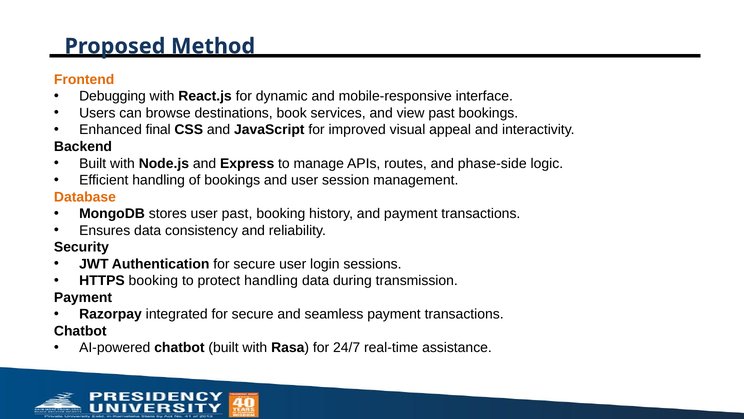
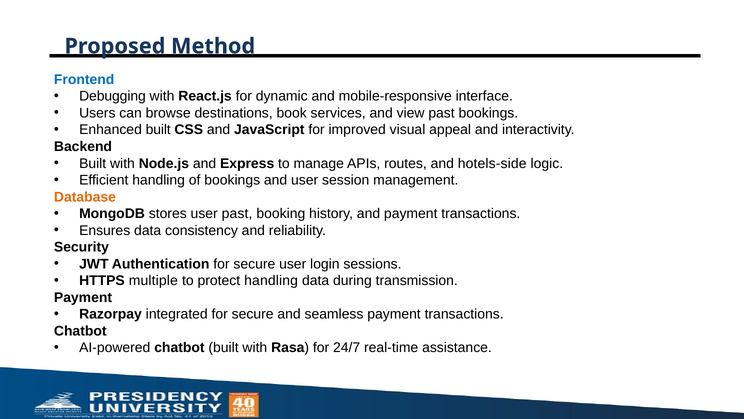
Frontend colour: orange -> blue (84, 80)
Enhanced final: final -> built (158, 130)
phase-side: phase-side -> hotels-side (492, 163)
HTTPS booking: booking -> multiple (153, 280)
